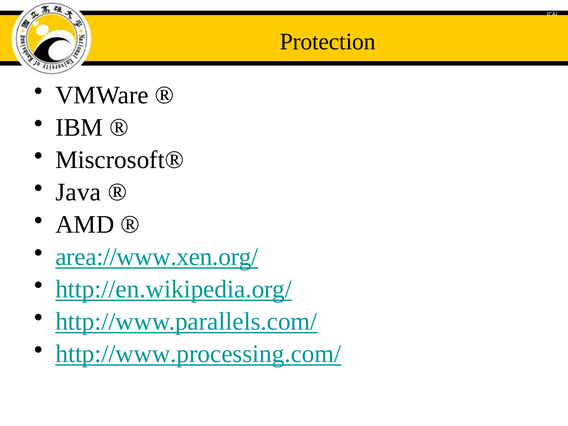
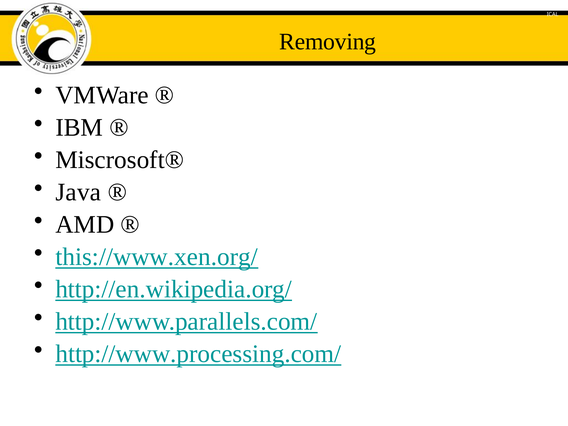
Protection: Protection -> Removing (328, 42)
area://www.xen.org/: area://www.xen.org/ -> this://www.xen.org/ (157, 257)
